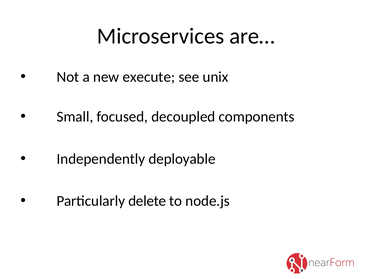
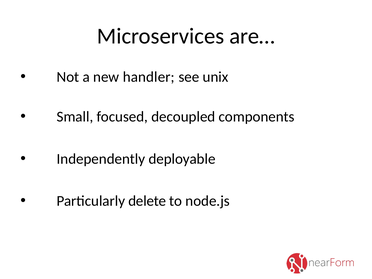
execute: execute -> handler (149, 77)
